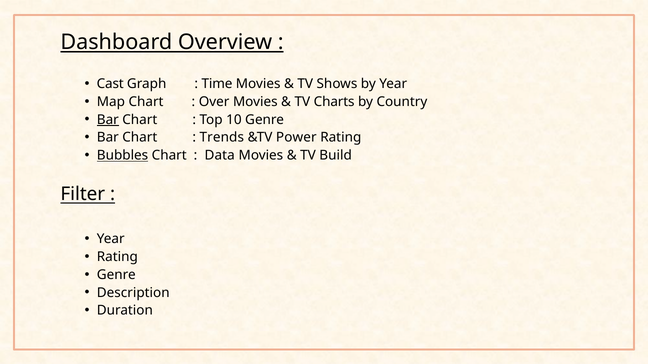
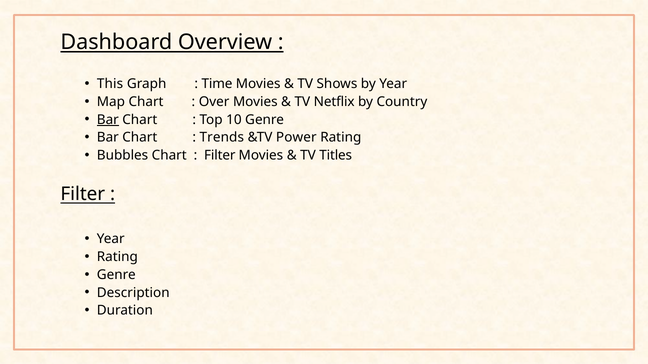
Cast: Cast -> This (110, 84)
Charts: Charts -> Netflix (334, 102)
Bubbles underline: present -> none (123, 156)
Data: Data -> Filter (220, 156)
Build: Build -> Titles (336, 156)
